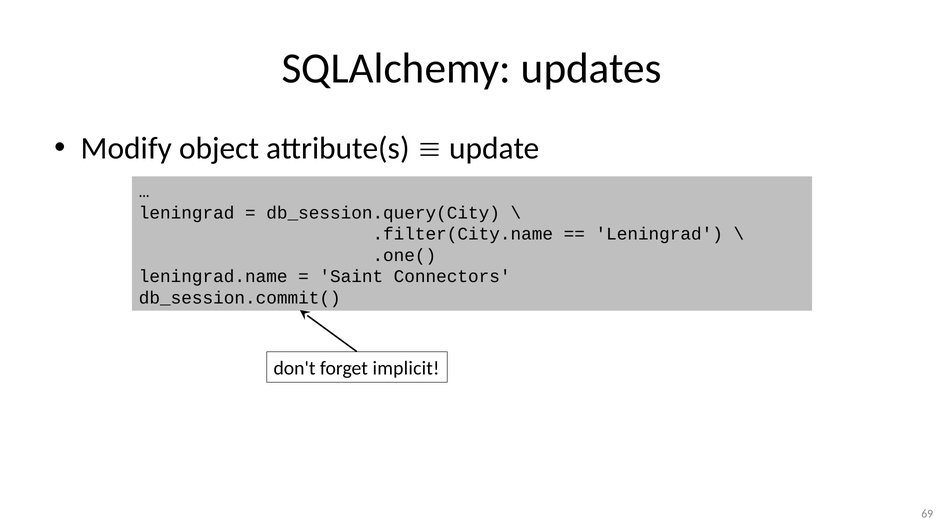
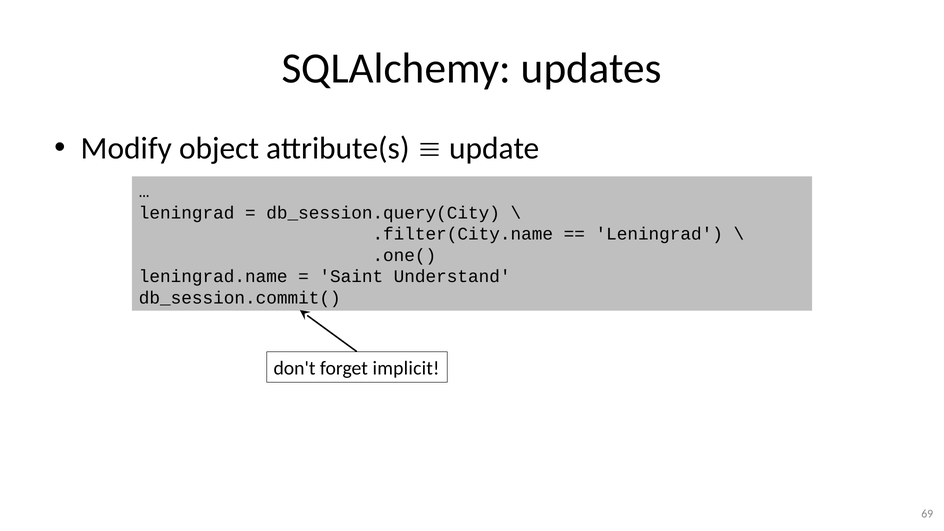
Connectors: Connectors -> Understand (452, 277)
